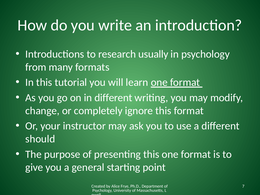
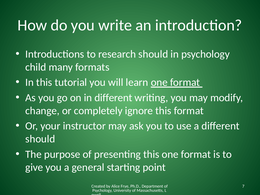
research usually: usually -> should (153, 54)
from: from -> child (36, 67)
